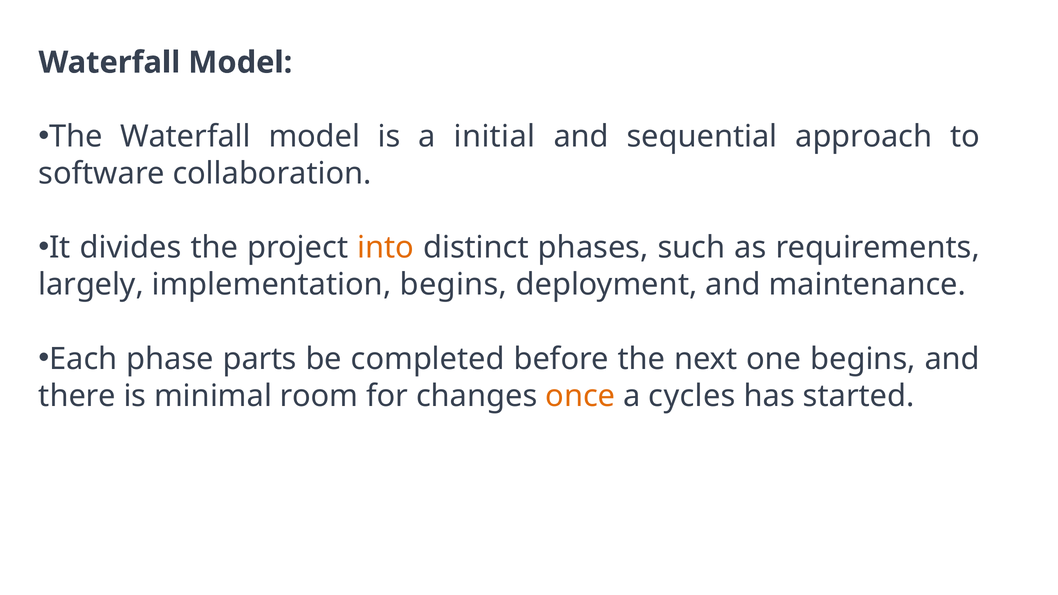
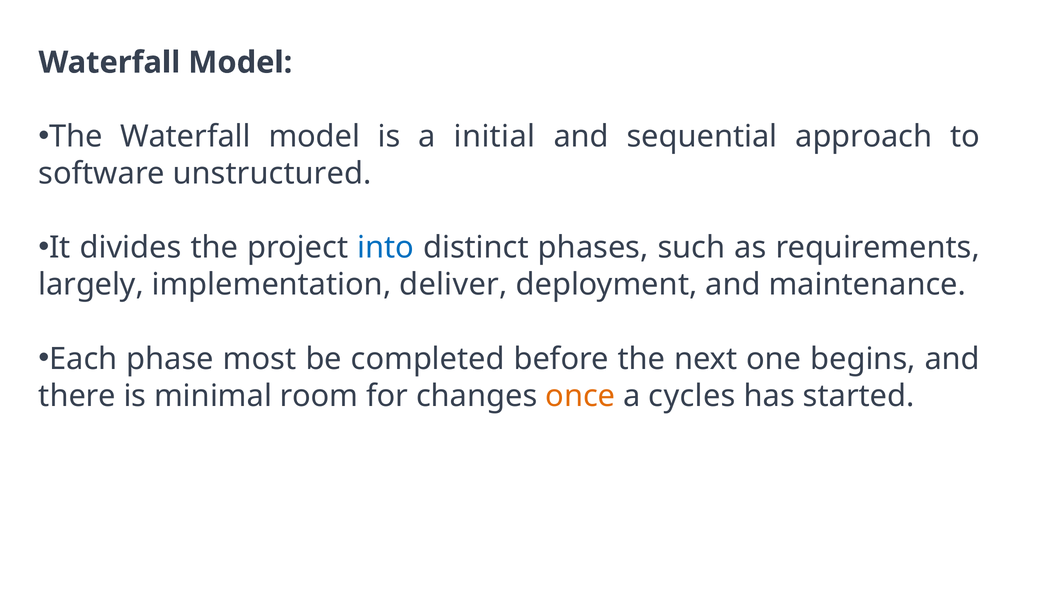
collaboration: collaboration -> unstructured (272, 174)
into colour: orange -> blue (386, 248)
implementation begins: begins -> deliver (453, 285)
parts: parts -> most (260, 359)
